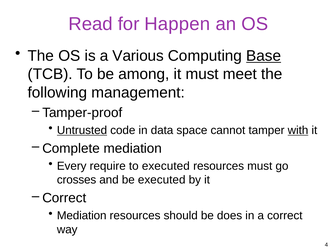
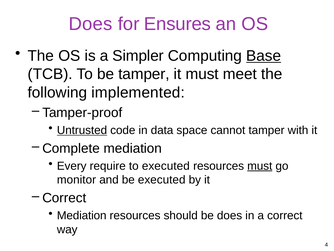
Read: Read -> Does (90, 24)
Happen: Happen -> Ensures (177, 24)
Various: Various -> Simpler (138, 56)
be among: among -> tamper (144, 74)
management: management -> implemented (138, 92)
with underline: present -> none (298, 130)
must underline: none -> present (260, 166)
crosses: crosses -> monitor (76, 180)
